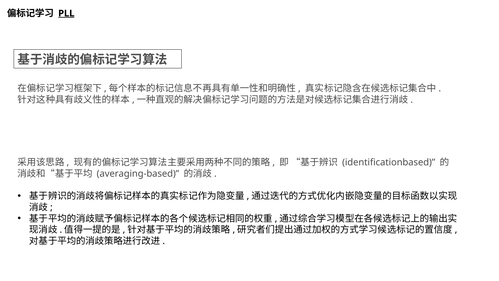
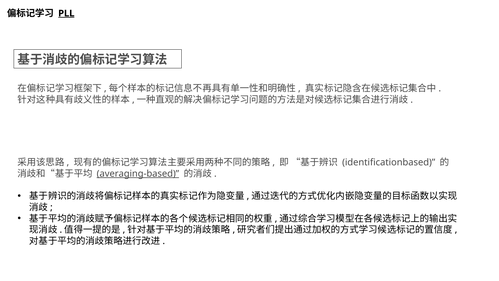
averaging-based underline: none -> present (138, 173)
